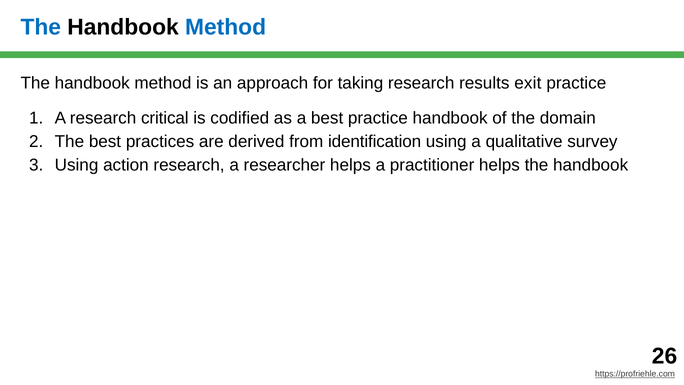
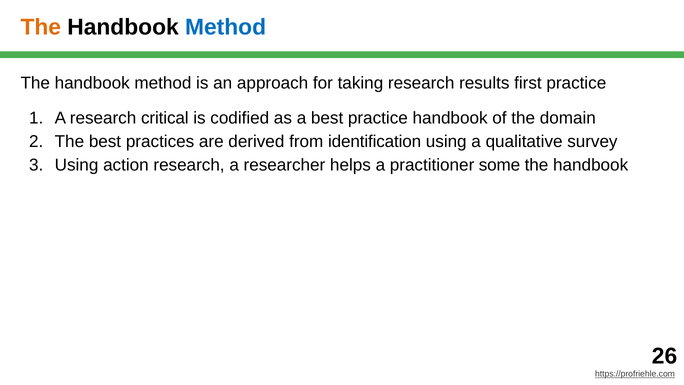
The colour: blue -> orange (41, 27)
exit: exit -> first (528, 83)
practitioner helps: helps -> some (500, 165)
